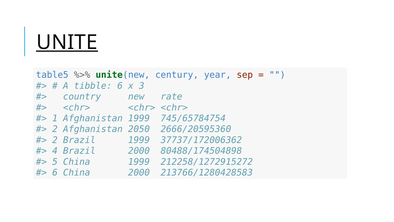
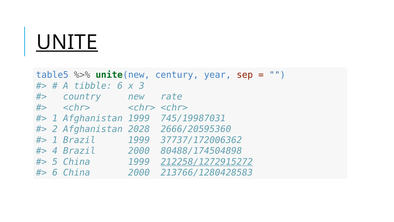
745/65784754: 745/65784754 -> 745/19987031 (193, 118)
2050: 2050 -> 2028 (139, 129)
2: 2 -> 1 (55, 140)
212258/1272915272 underline: none -> present (207, 162)
